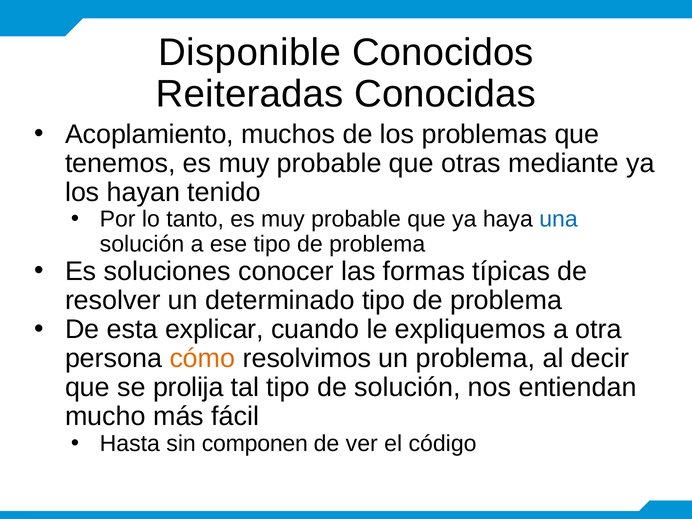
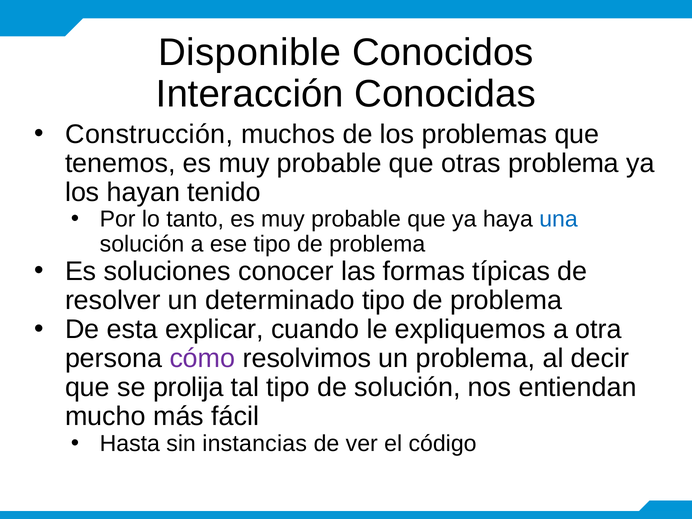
Reiteradas: Reiteradas -> Interacción (250, 94)
Acoplamiento: Acoplamiento -> Construcción (149, 134)
otras mediante: mediante -> problema (564, 163)
cómo colour: orange -> purple (202, 358)
componen: componen -> instancias (255, 443)
